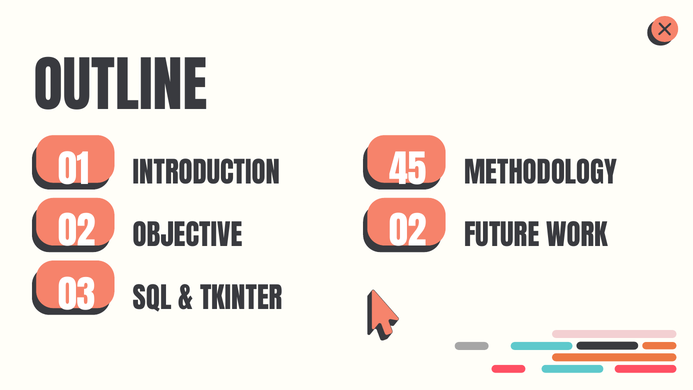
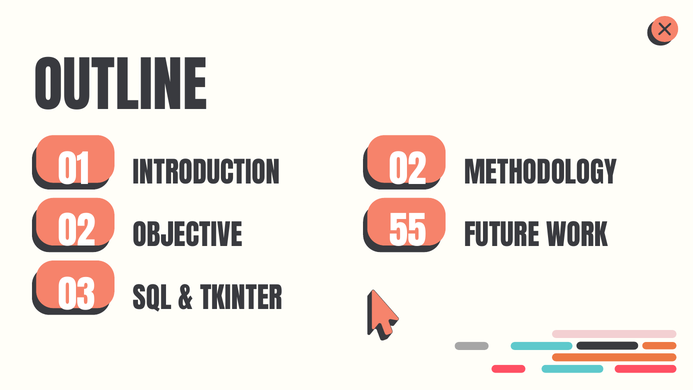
01 45: 45 -> 02 (408, 172)
02 02: 02 -> 55 (408, 233)
